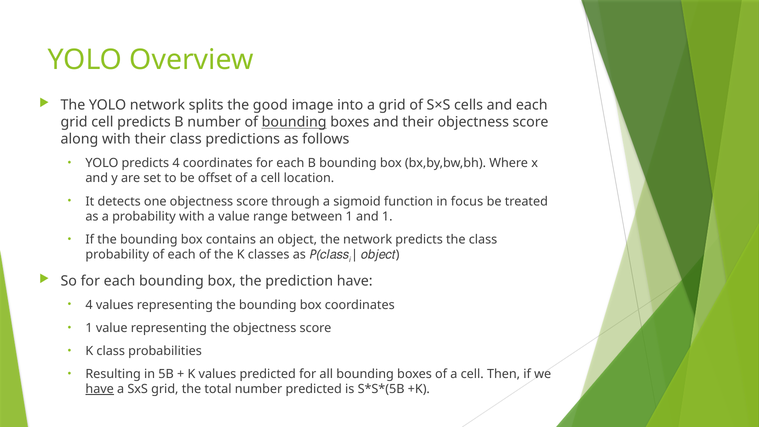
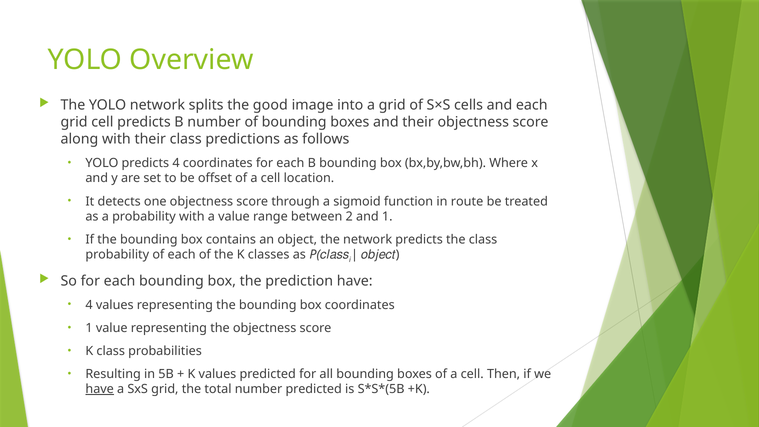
bounding underline: present -> none (294, 122)
focus: focus -> route (467, 201)
between 1: 1 -> 2 (349, 216)
